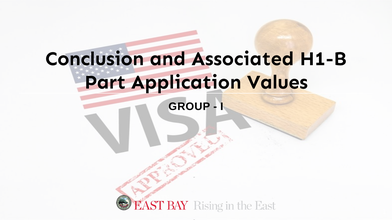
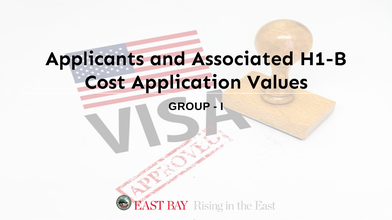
Conclusion: Conclusion -> Applicants (95, 59)
Part: Part -> Cost (105, 82)
